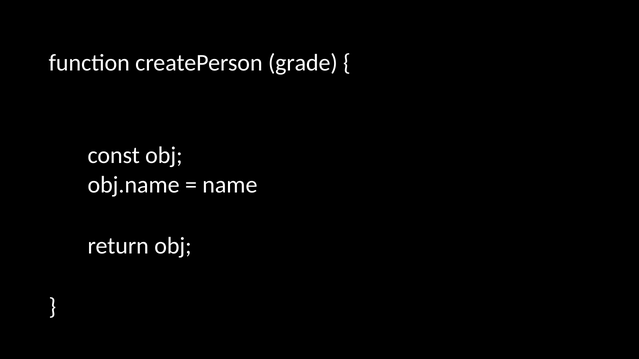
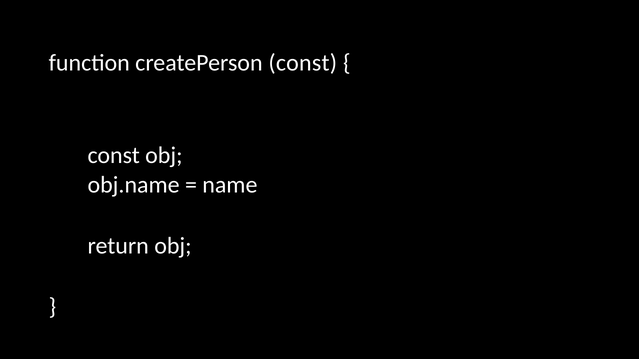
createPerson grade: grade -> const (303, 63)
